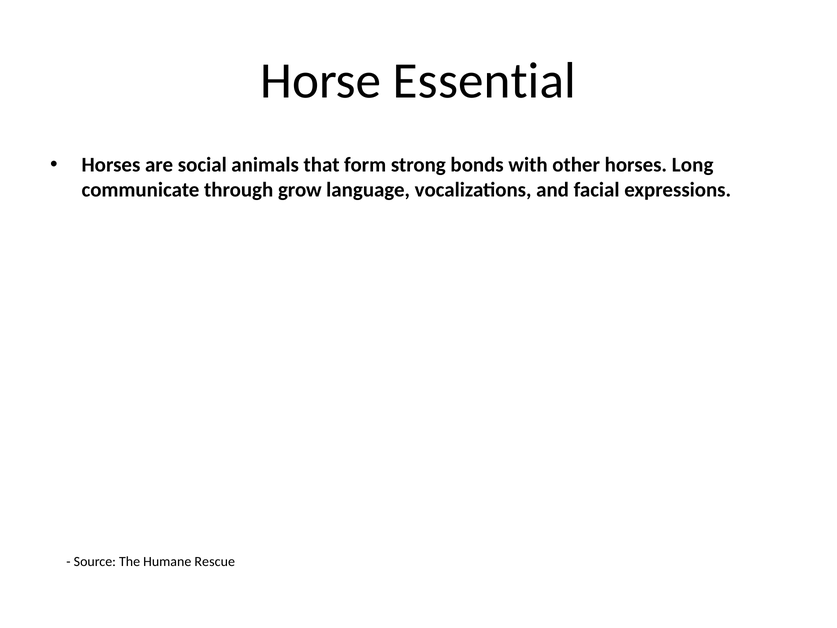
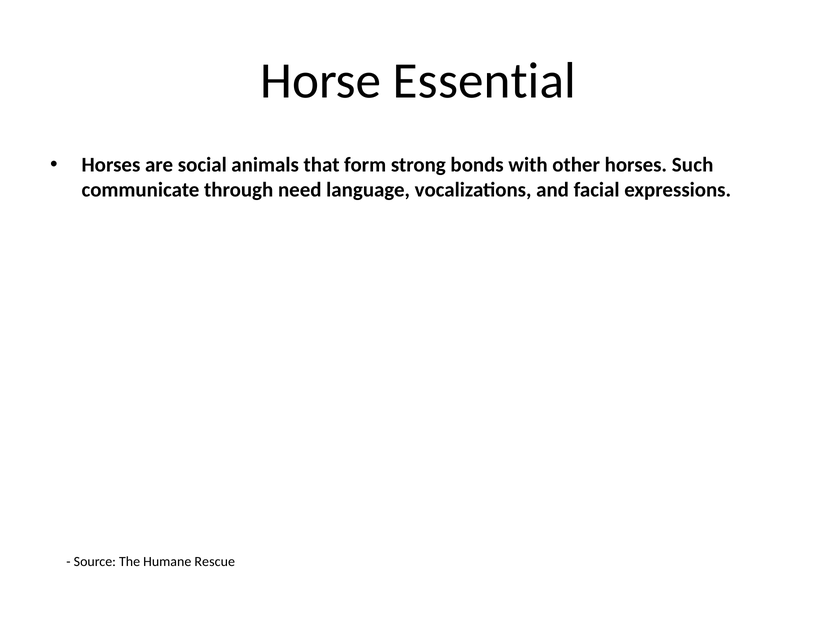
Long: Long -> Such (693, 165)
grow: grow -> need (300, 190)
